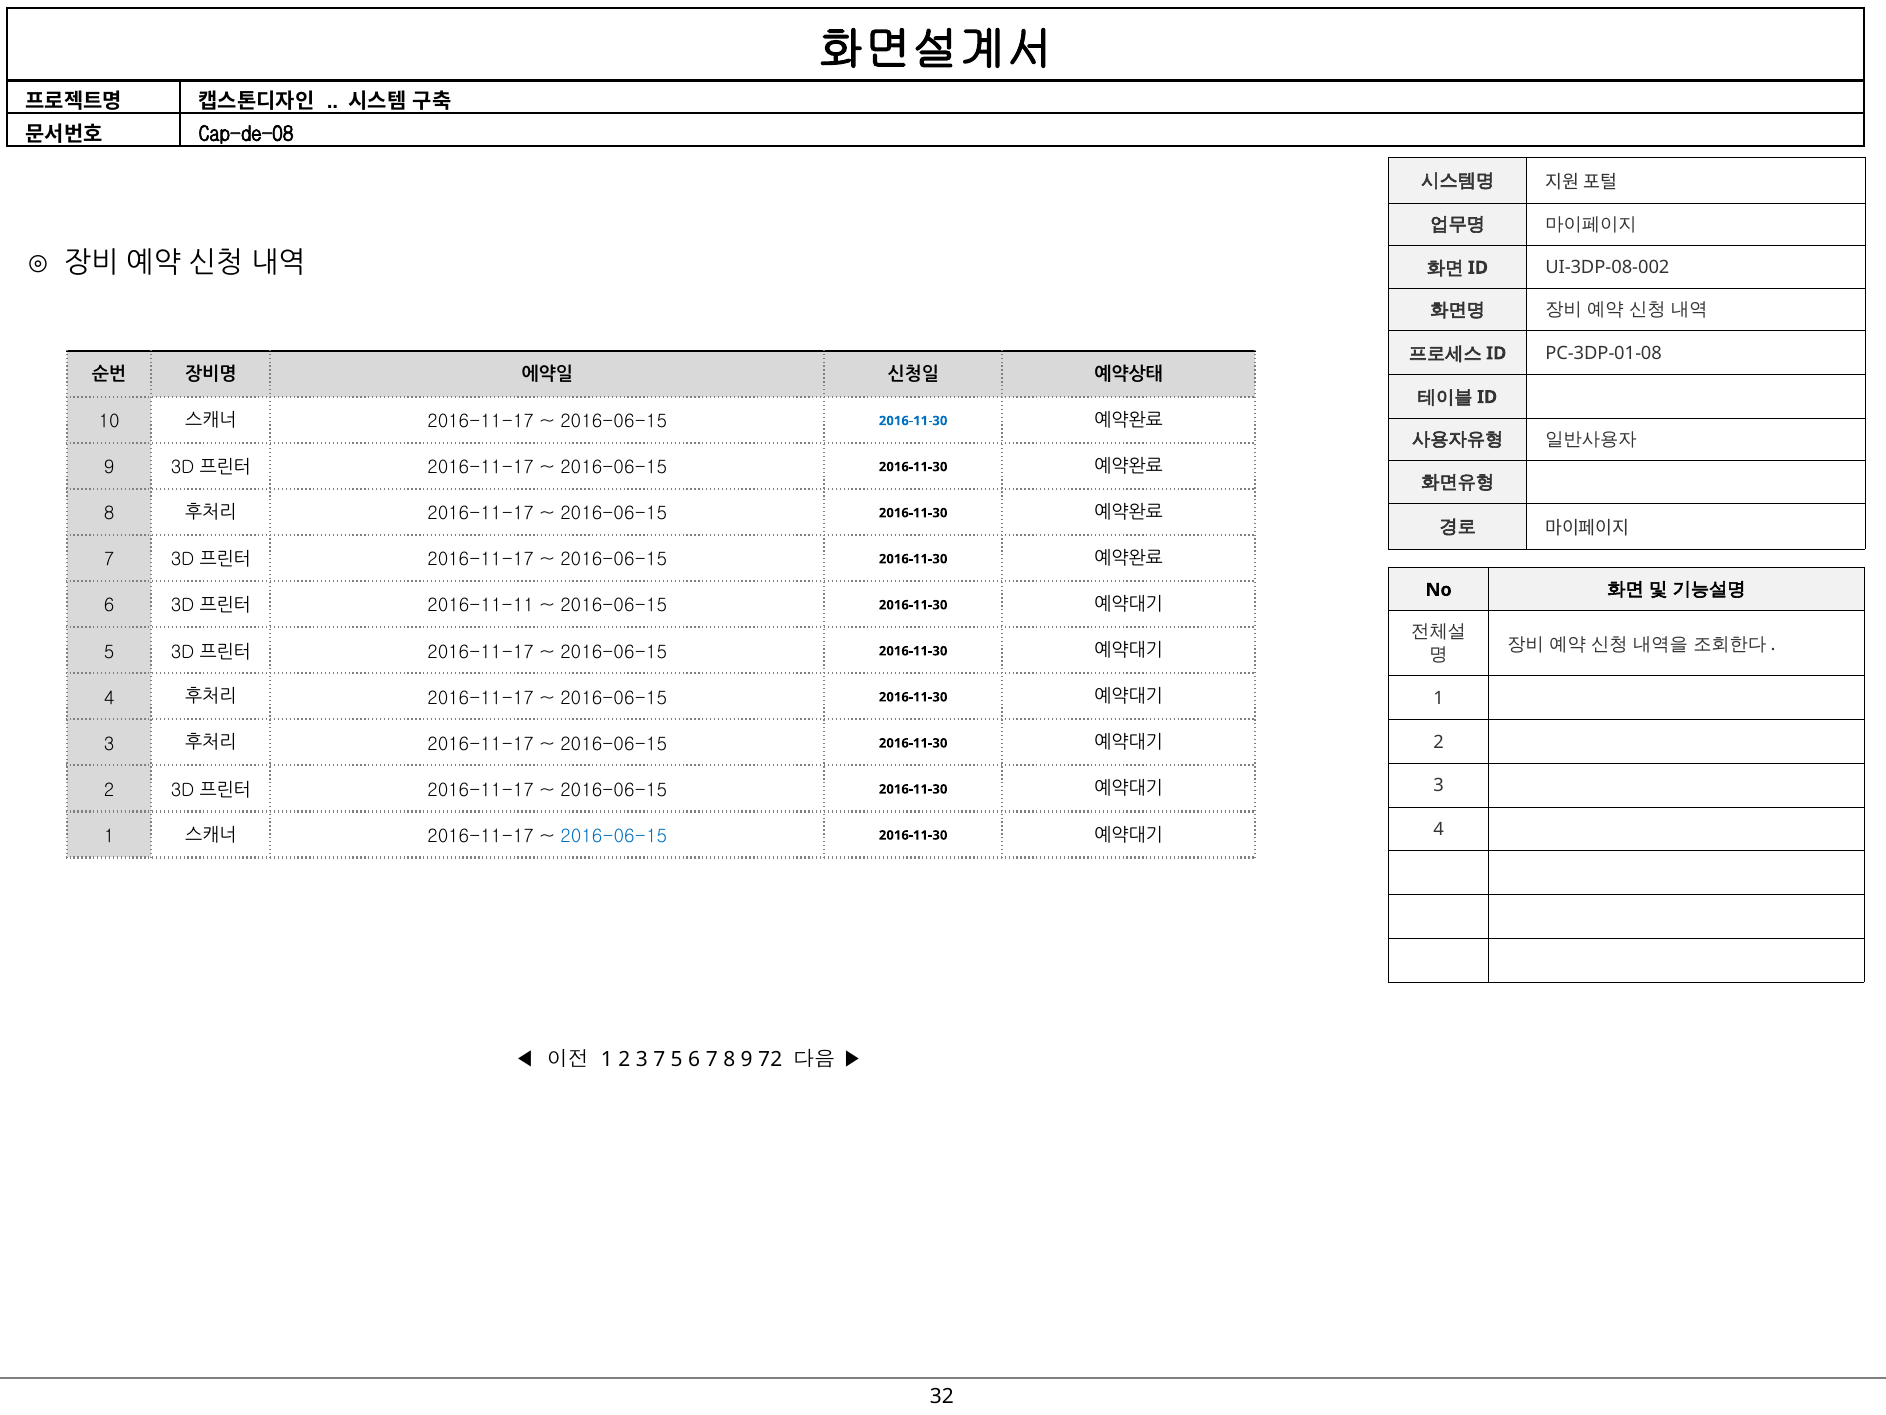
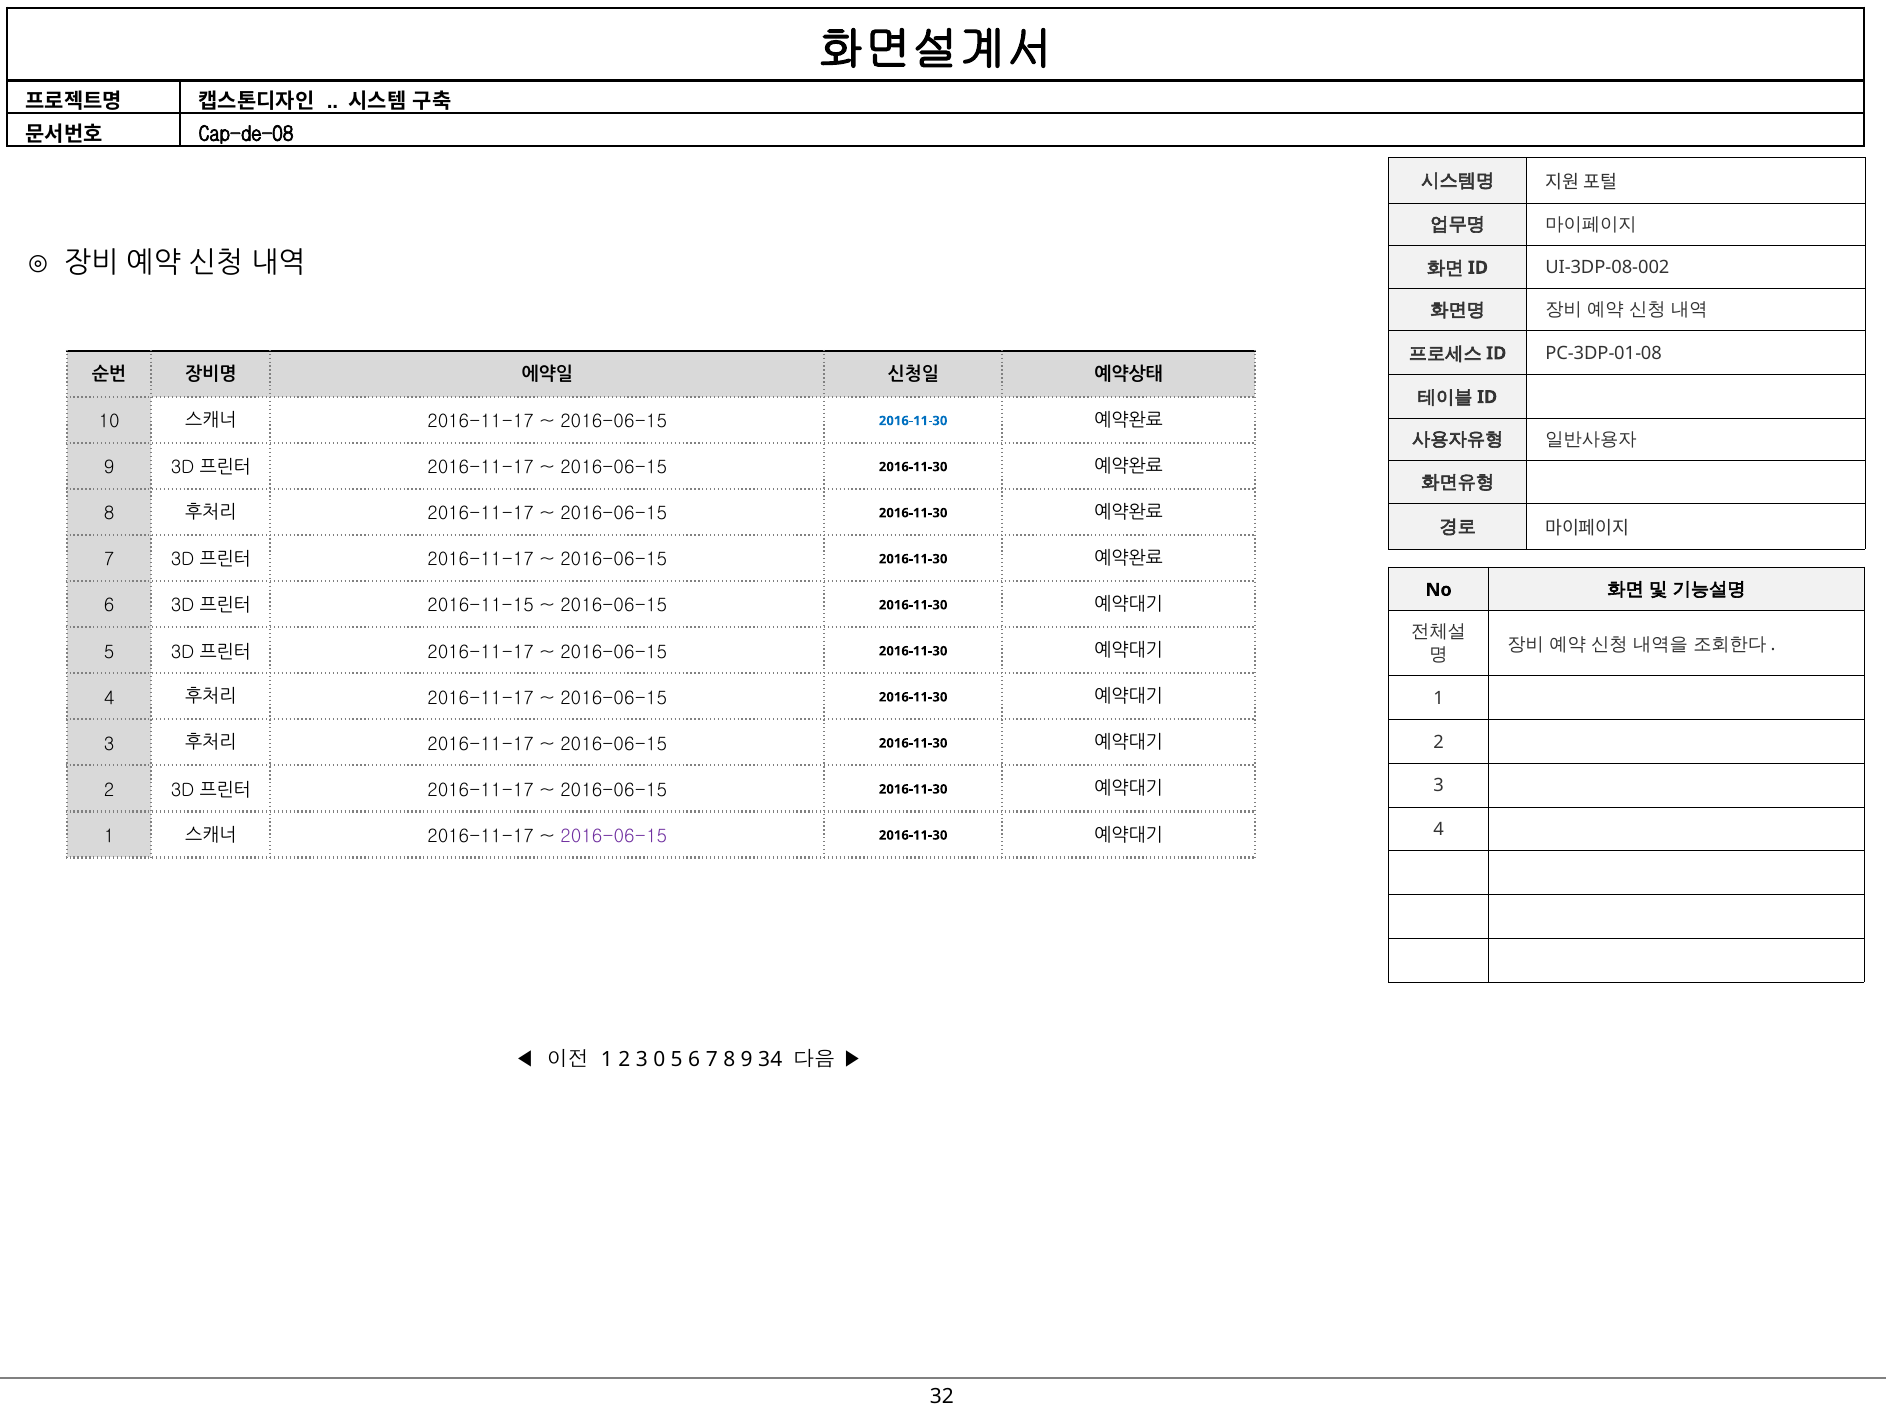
2016-11-11: 2016-11-11 -> 2016-11-15 (481, 606)
2016-06-15 colour: blue -> purple (614, 836)
3 7: 7 -> 0 (659, 1059)
72: 72 -> 34 (770, 1059)
